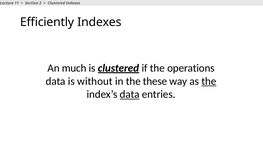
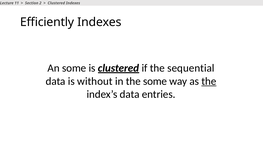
An much: much -> some (74, 68)
operations: operations -> sequential (191, 68)
the these: these -> some (155, 81)
data underline: present -> none (130, 94)
